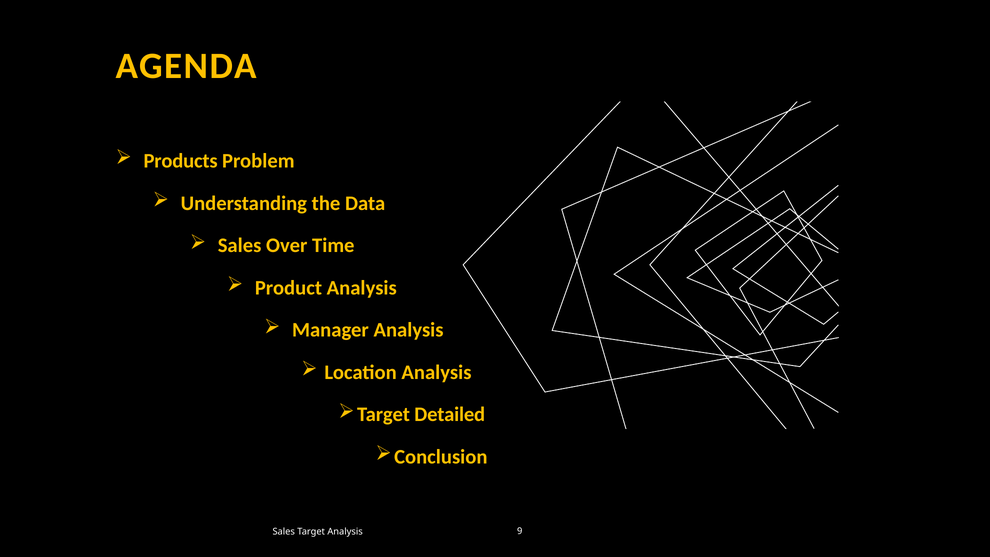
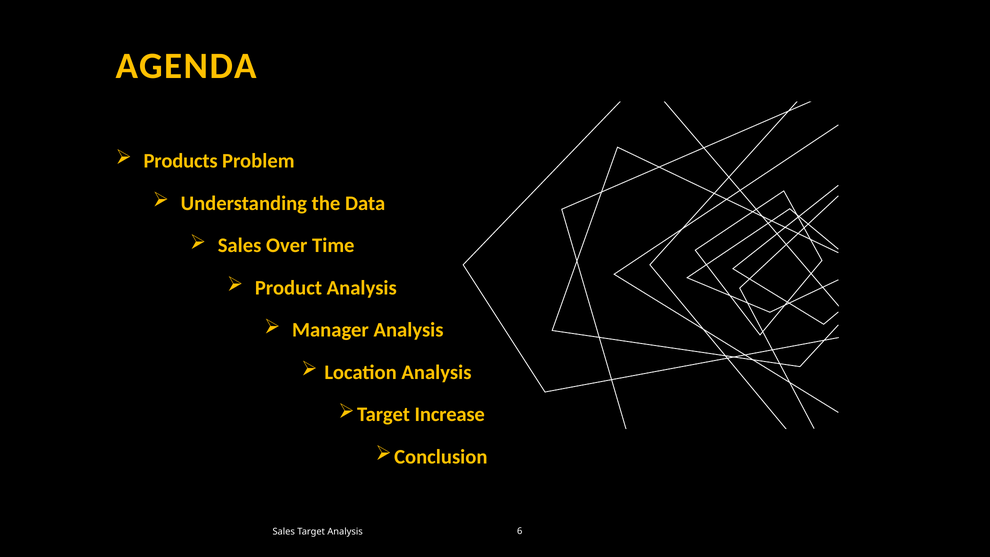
Detailed: Detailed -> Increase (450, 415)
9: 9 -> 6 (520, 531)
